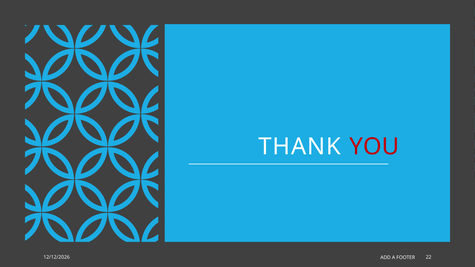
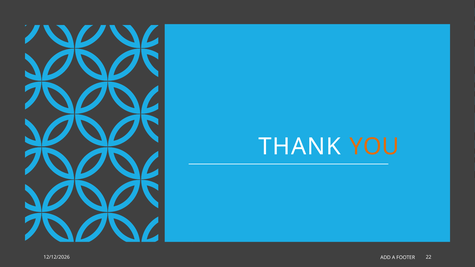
YOU colour: red -> orange (374, 147)
